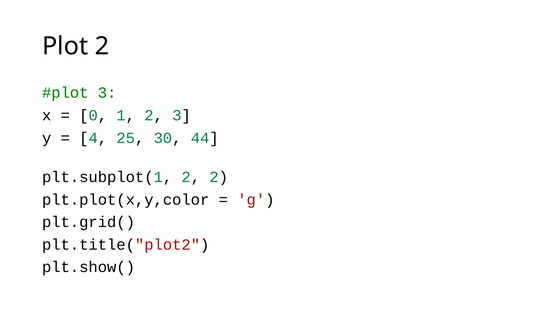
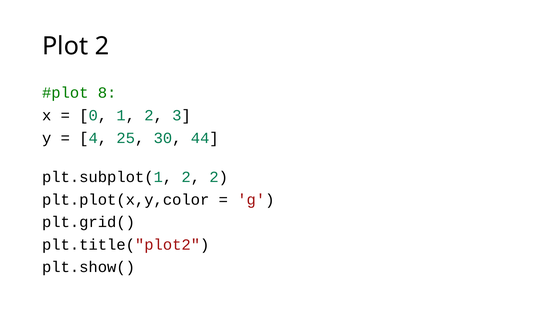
3: 3 -> 8 (107, 93)
